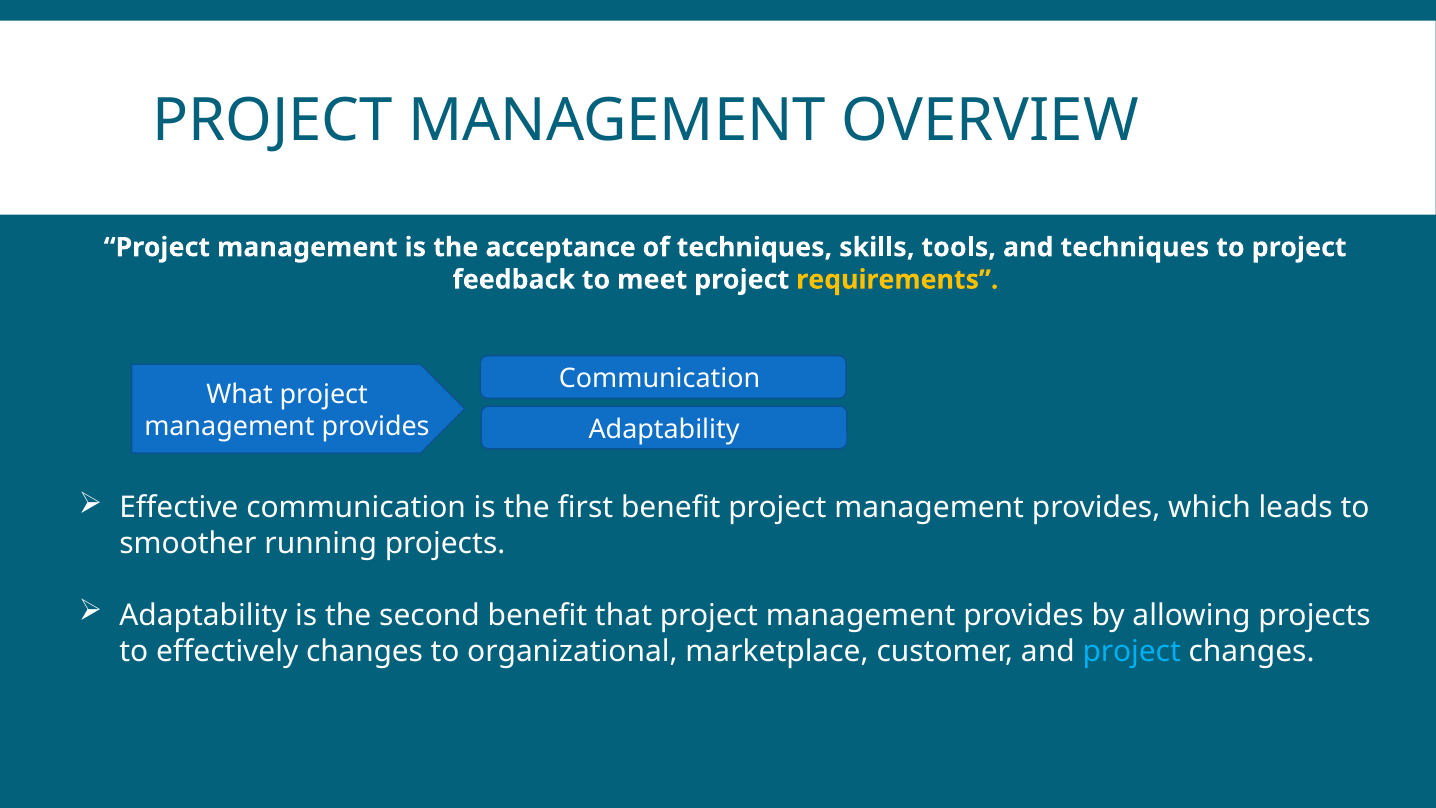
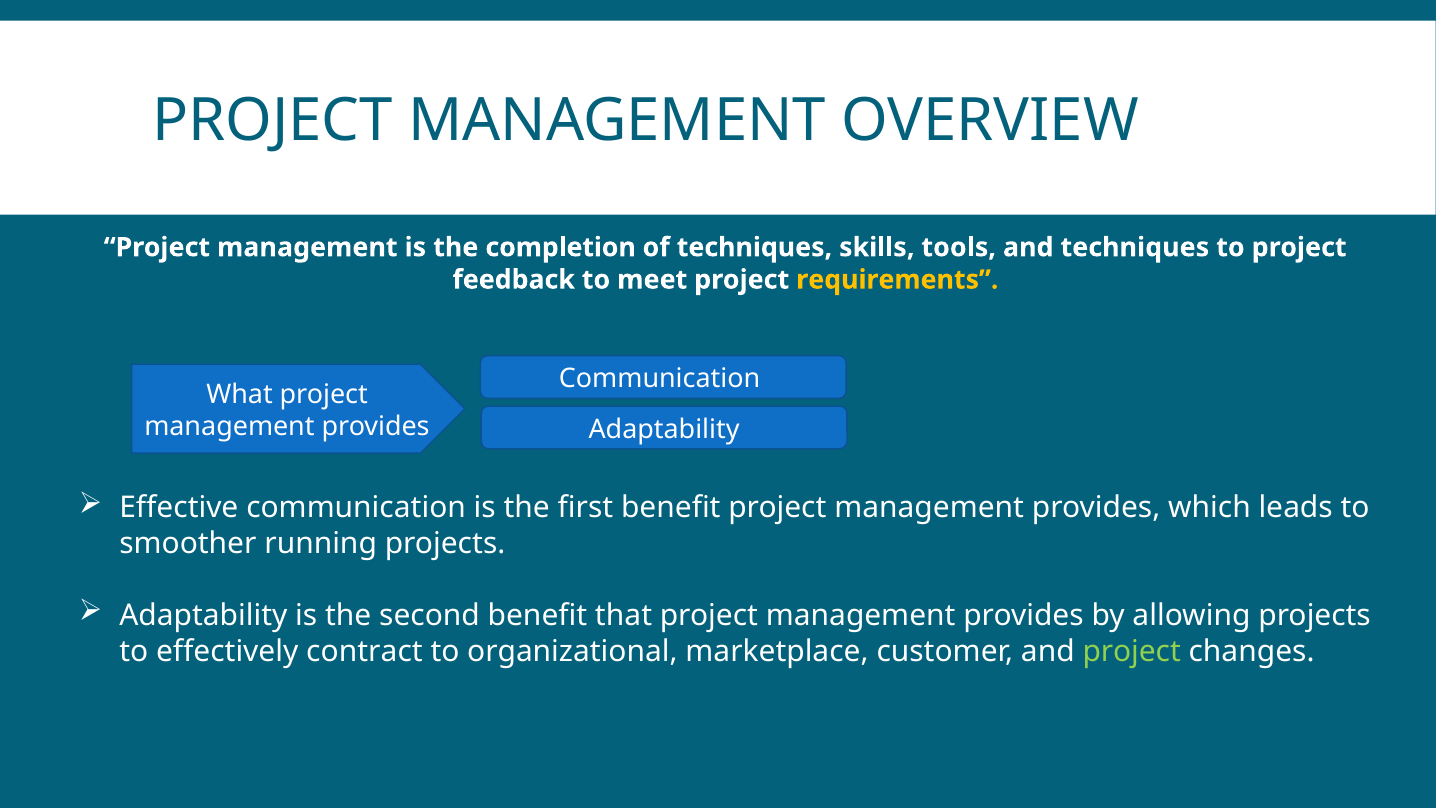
acceptance: acceptance -> completion (561, 247)
effectively changes: changes -> contract (364, 651)
project colour: light blue -> light green (1132, 651)
